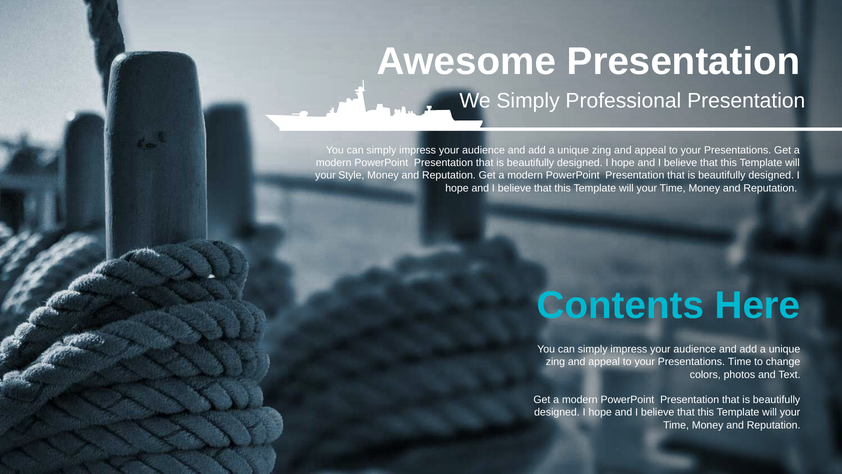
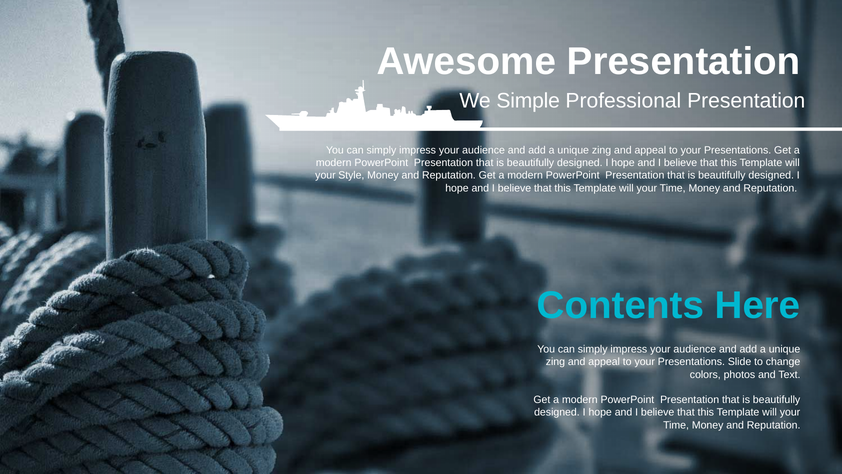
Simply: Simply -> Simple (528, 101)
Presentations Time: Time -> Slide (740, 362)
